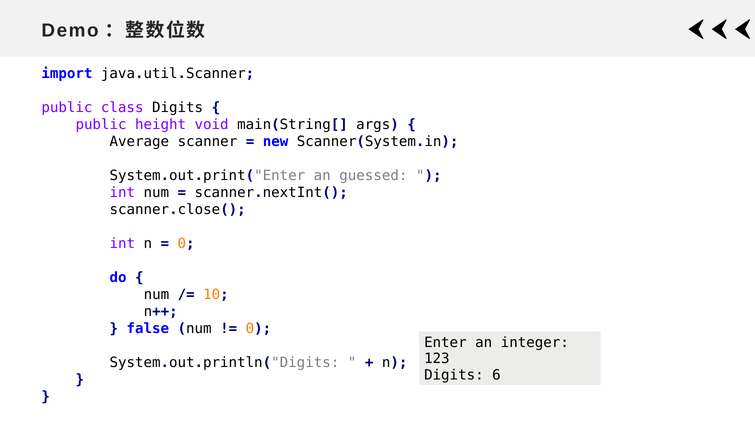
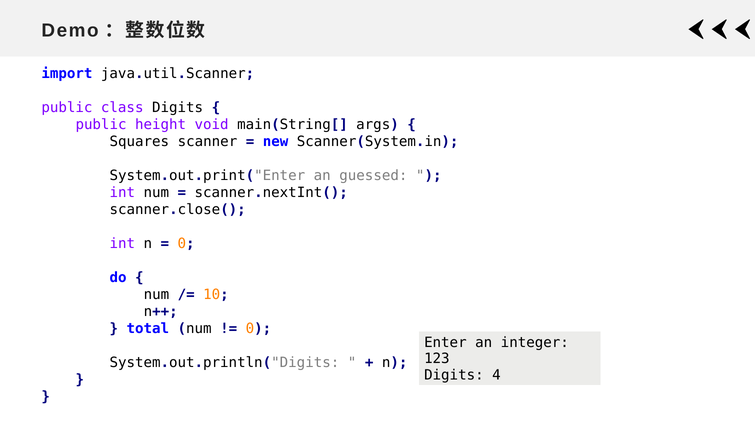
Average: Average -> Squares (139, 141)
false: false -> total (148, 328)
6: 6 -> 4 (496, 375)
